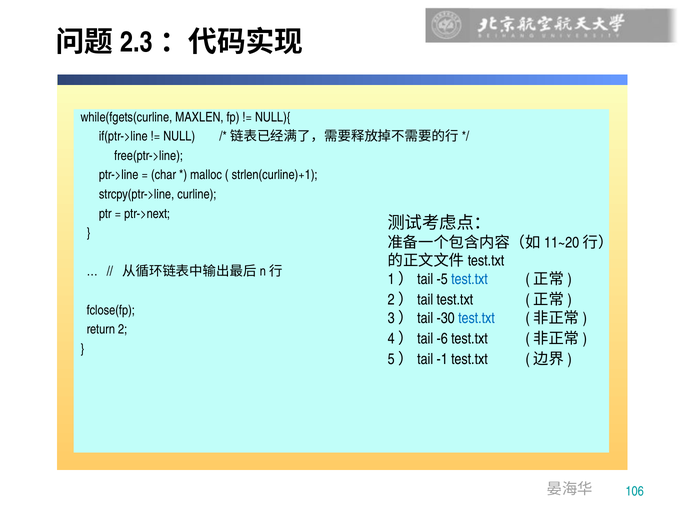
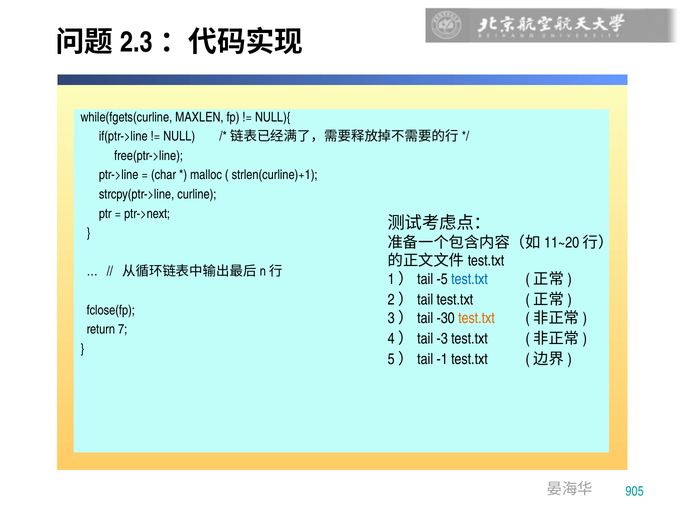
test.txt colour: blue -> orange (476, 318)
2: 2 -> 7 (123, 329)
-6: -6 -> -3 (442, 338)
106: 106 -> 905 (635, 491)
